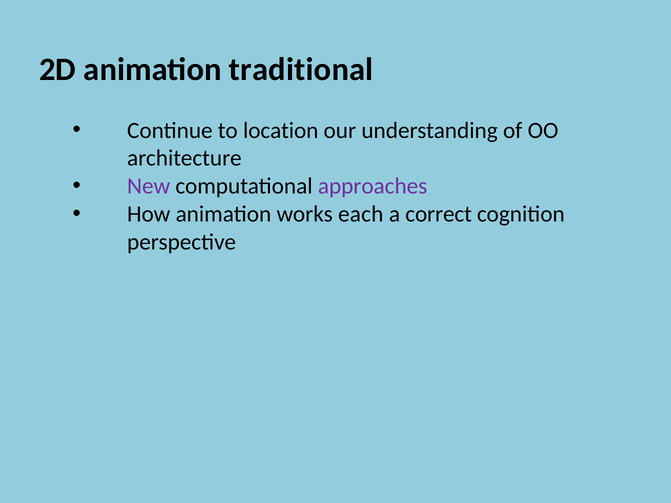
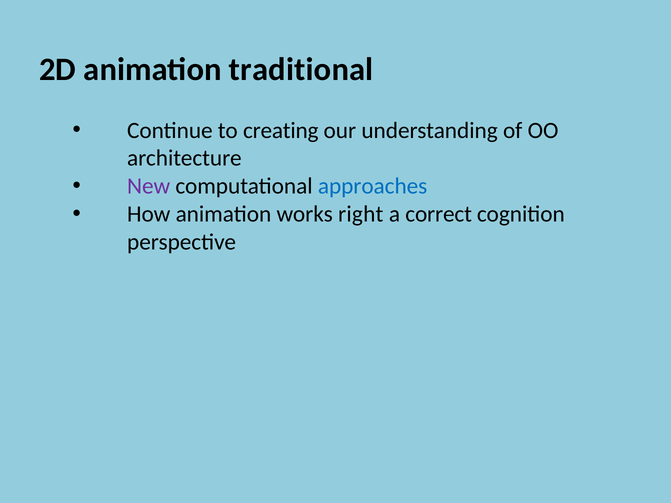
location: location -> creating (281, 130)
approaches colour: purple -> blue (373, 186)
each: each -> right (361, 214)
